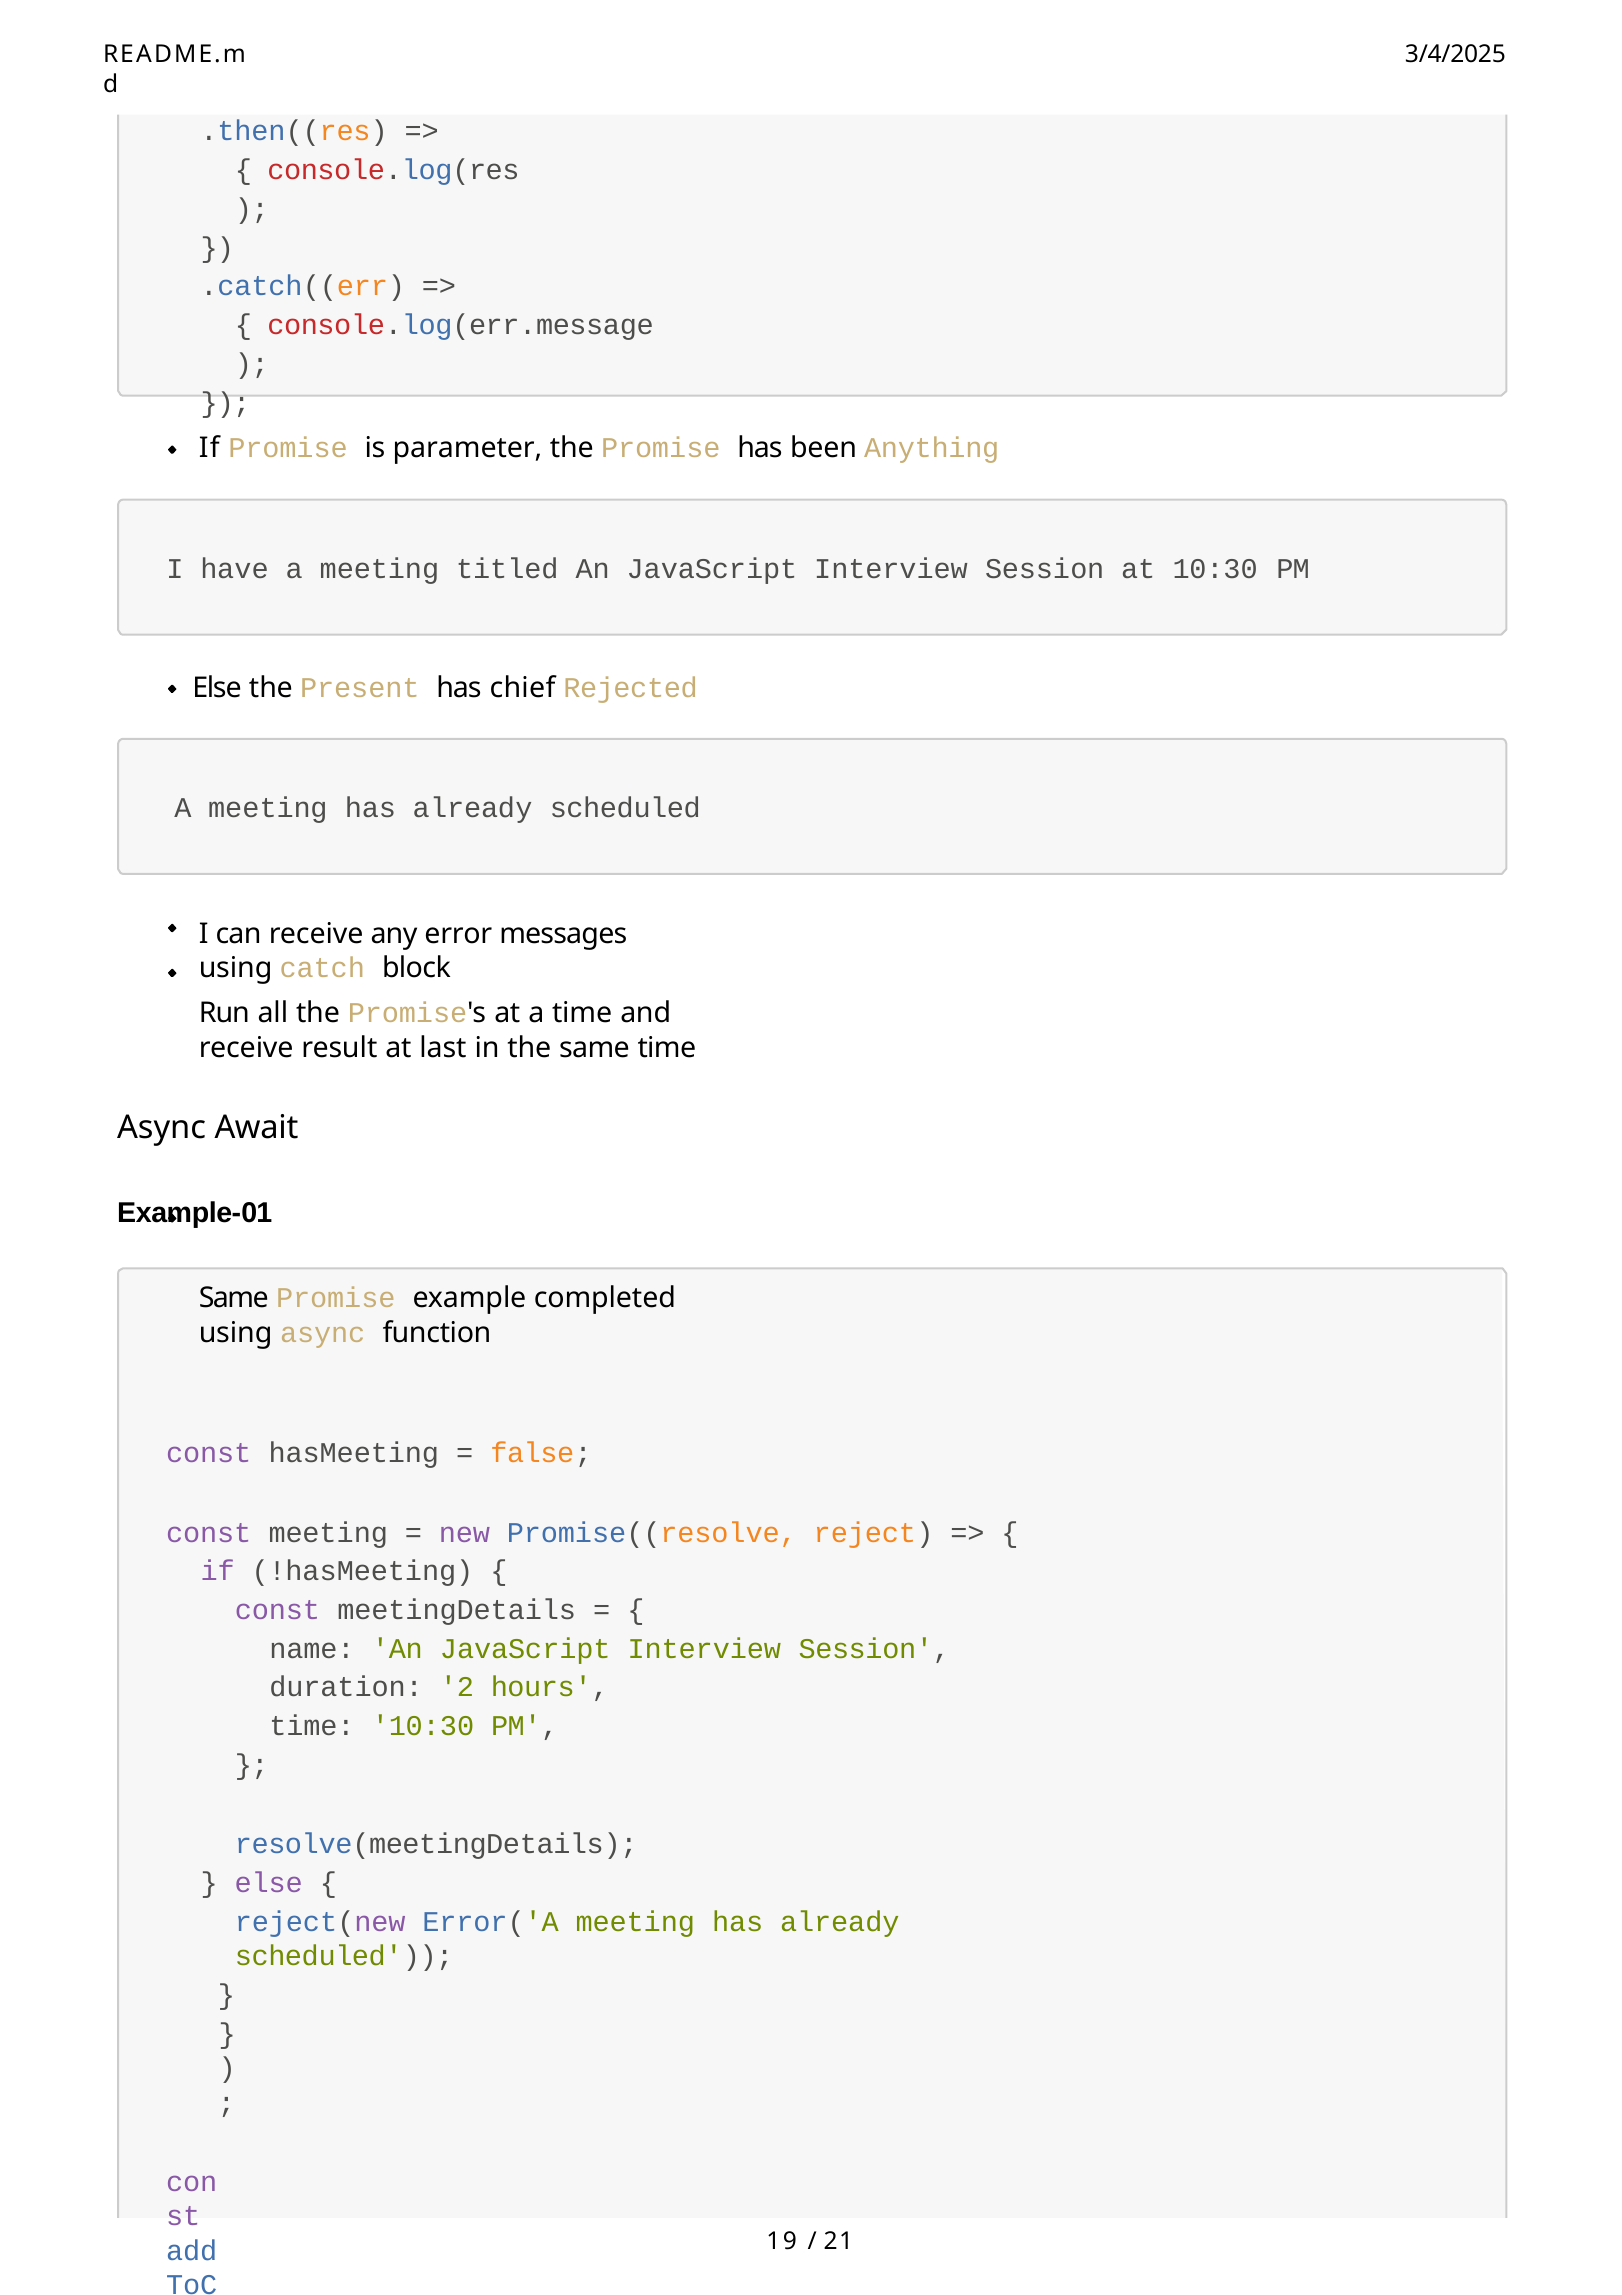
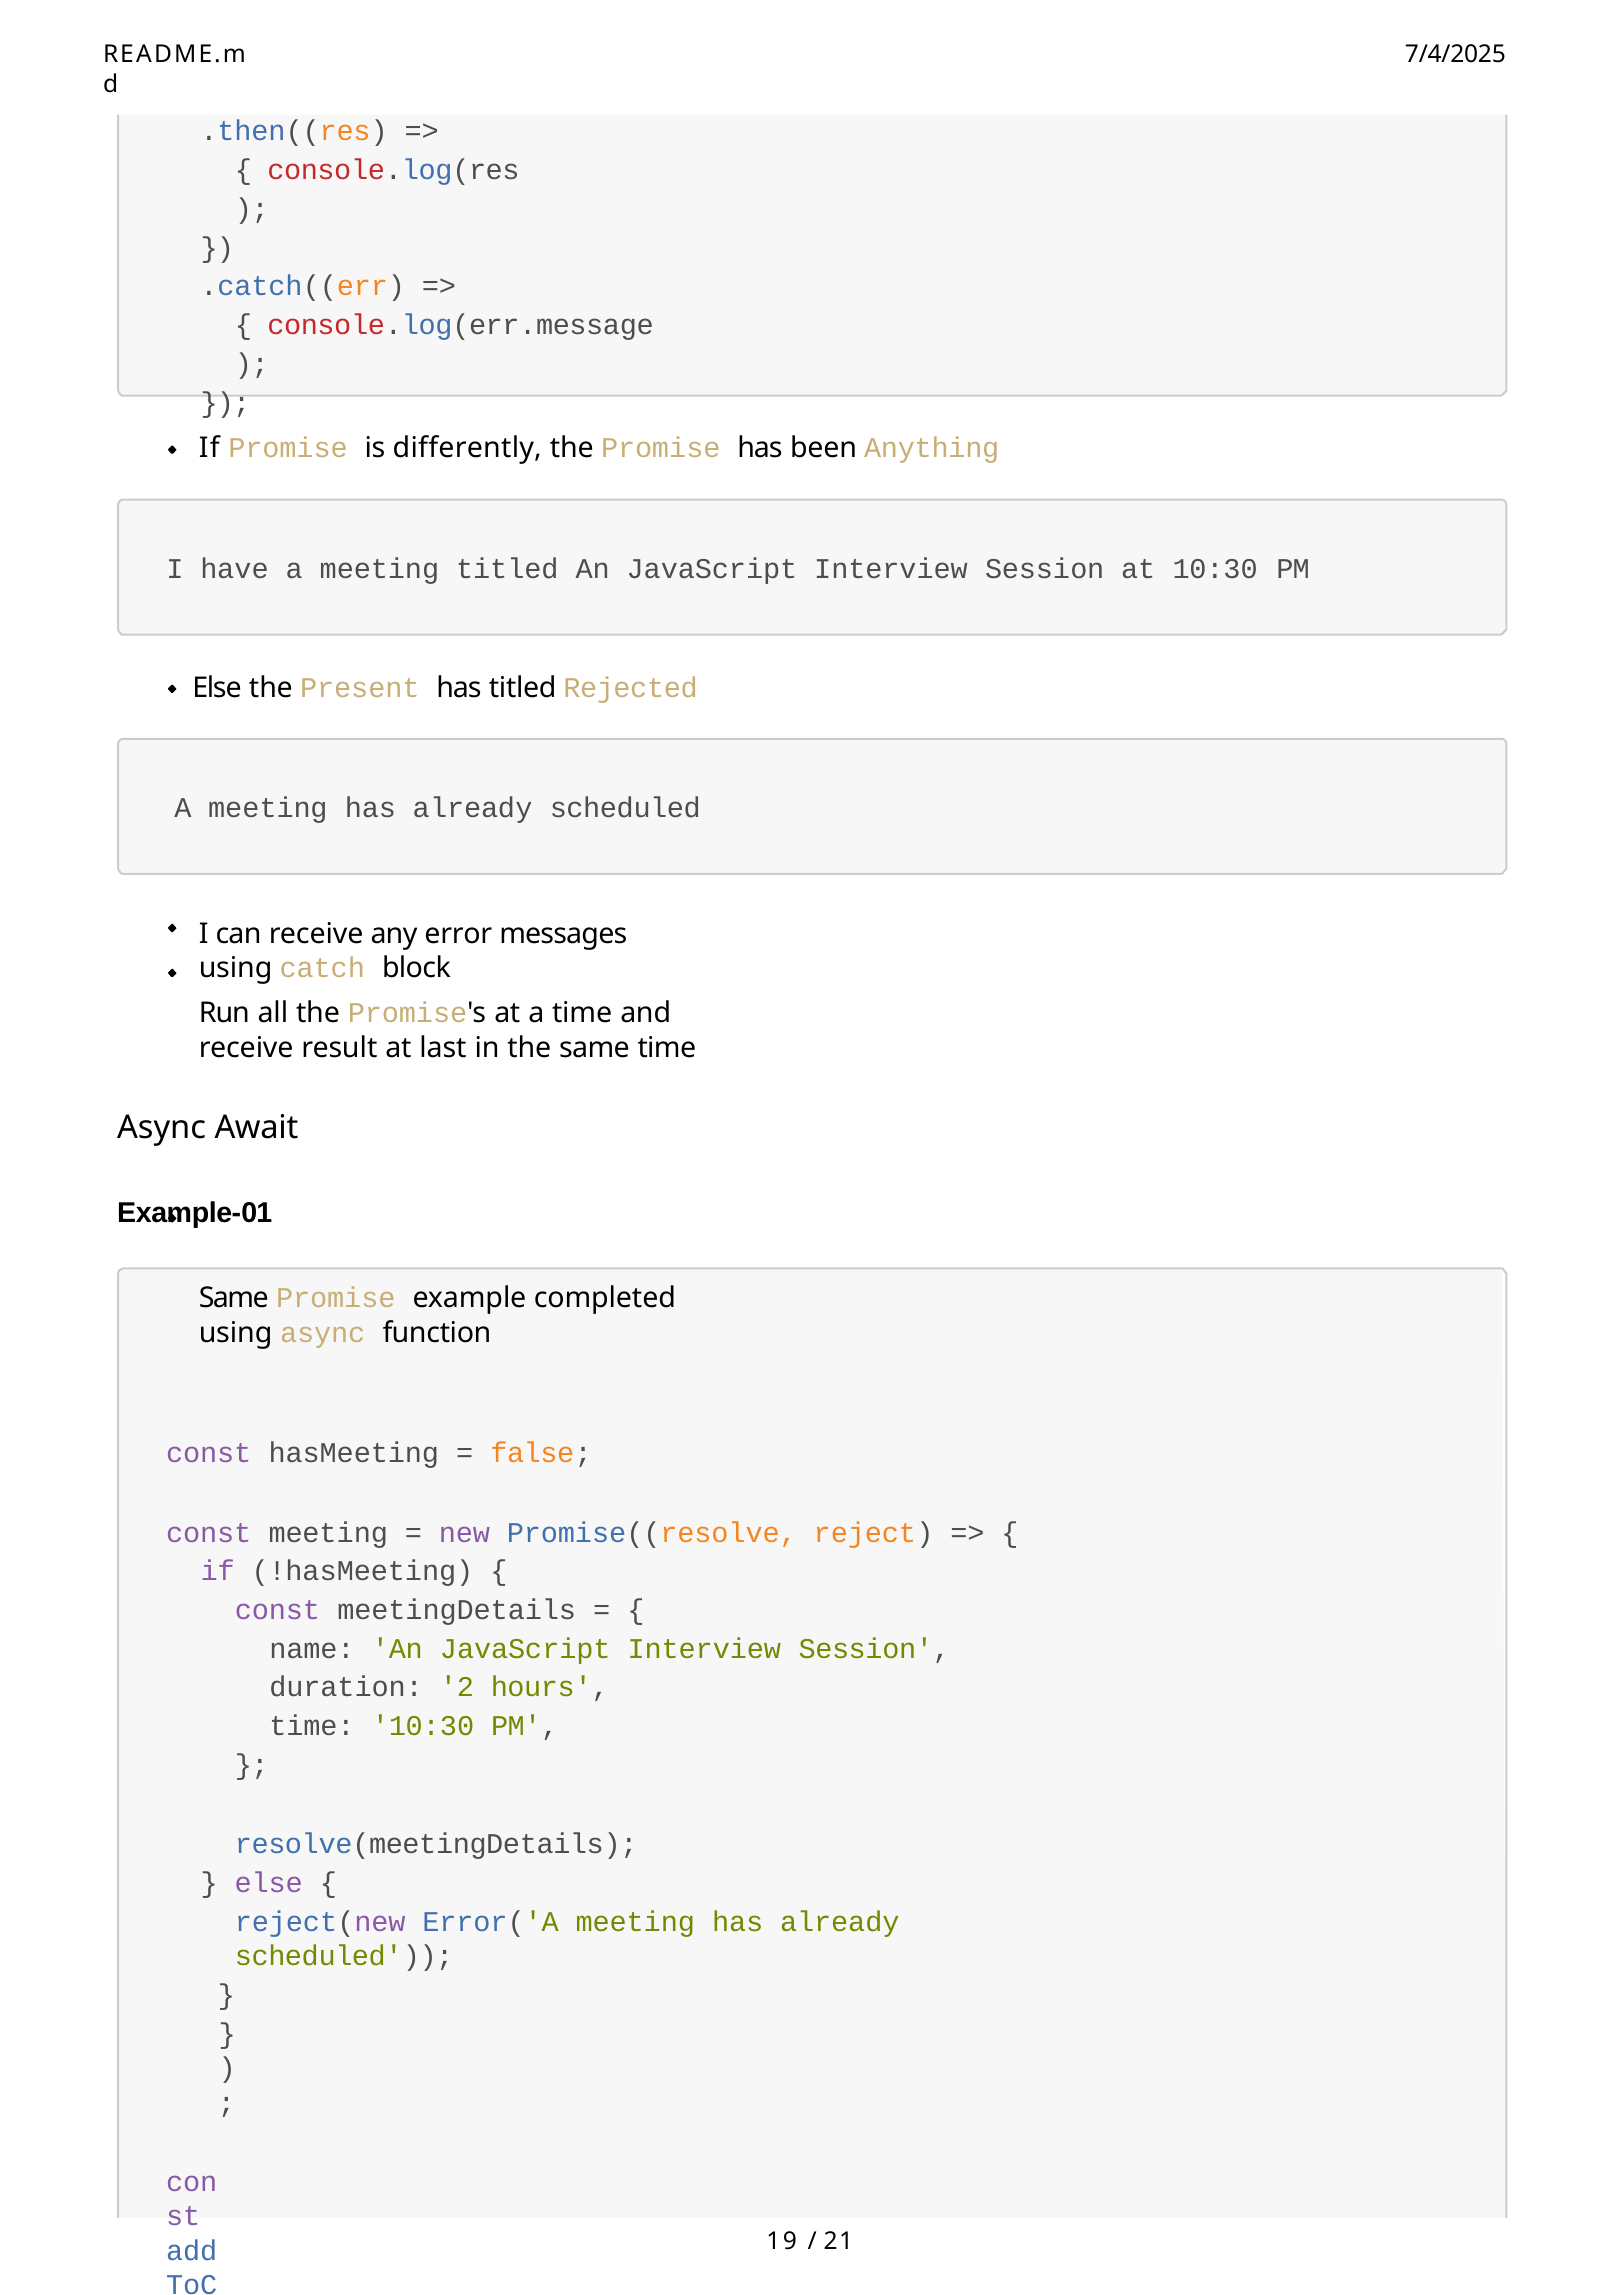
3/4/2025: 3/4/2025 -> 7/4/2025 (1455, 55)
parameter: parameter -> differently (467, 448)
has chief: chief -> titled (523, 688)
